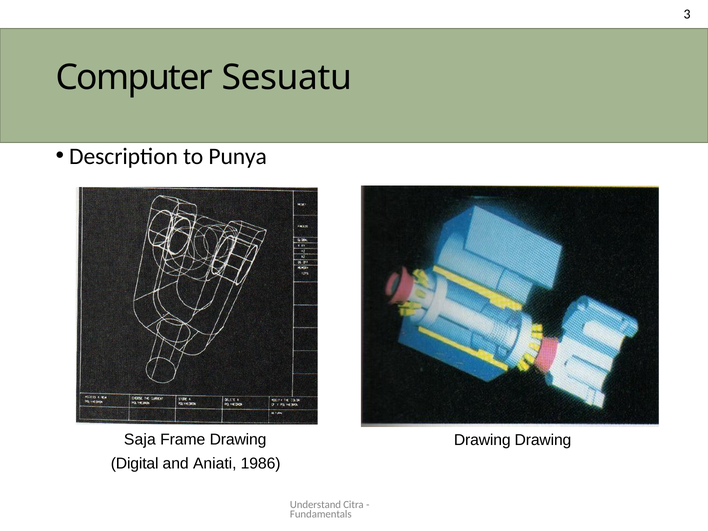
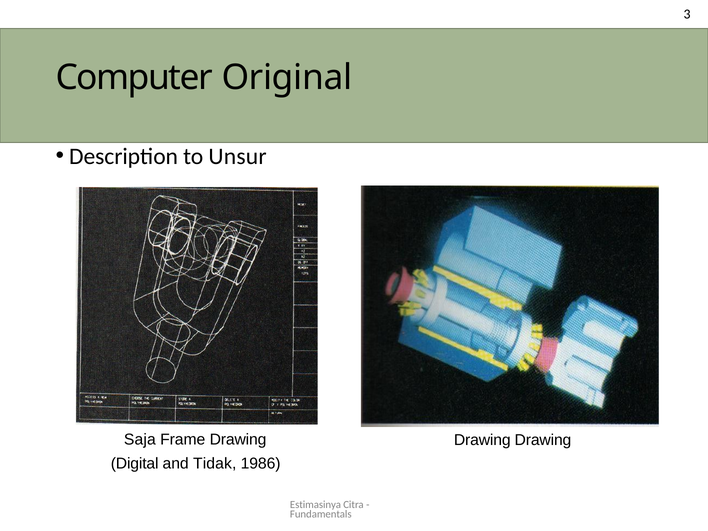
Sesuatu: Sesuatu -> Original (287, 78)
Punya: Punya -> Unsur (238, 156)
Aniati: Aniati -> Tidak (215, 463)
Understand: Understand -> Estimasinya (315, 505)
